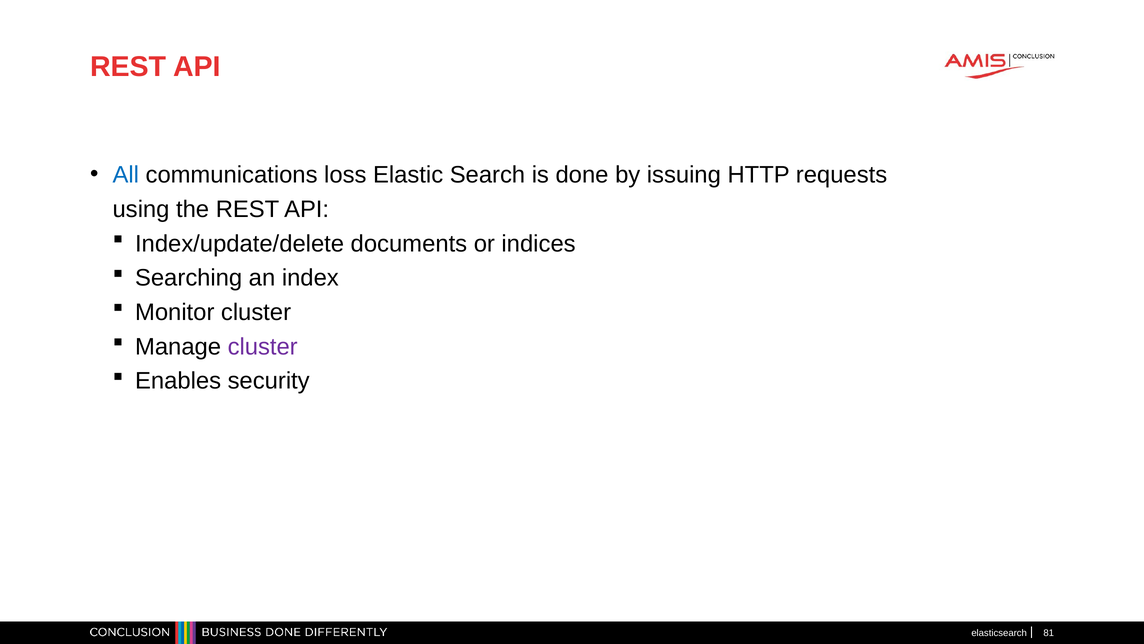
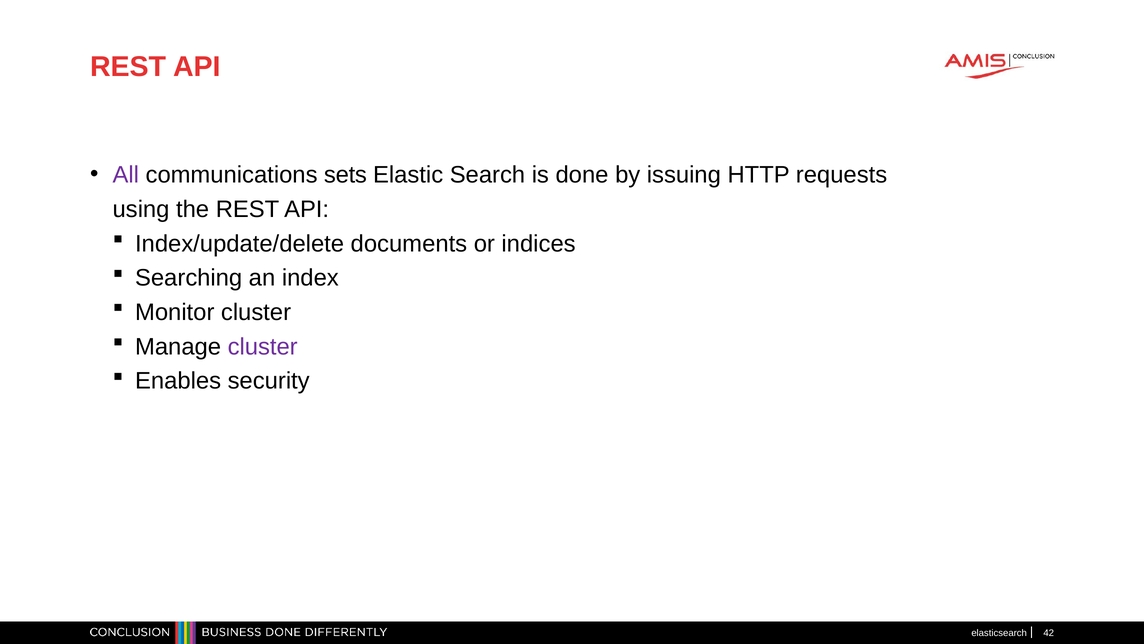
All colour: blue -> purple (126, 175)
loss: loss -> sets (345, 175)
81: 81 -> 42 (1049, 632)
